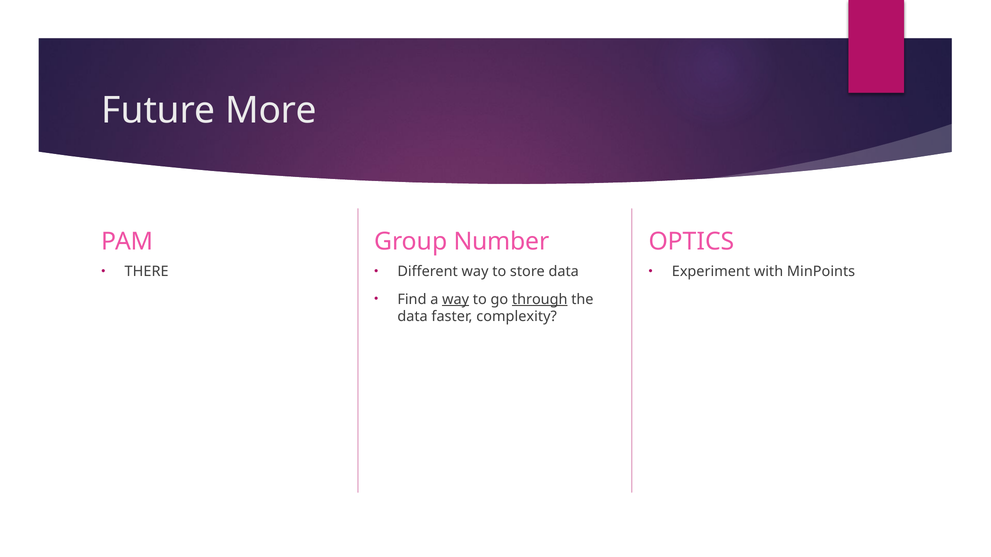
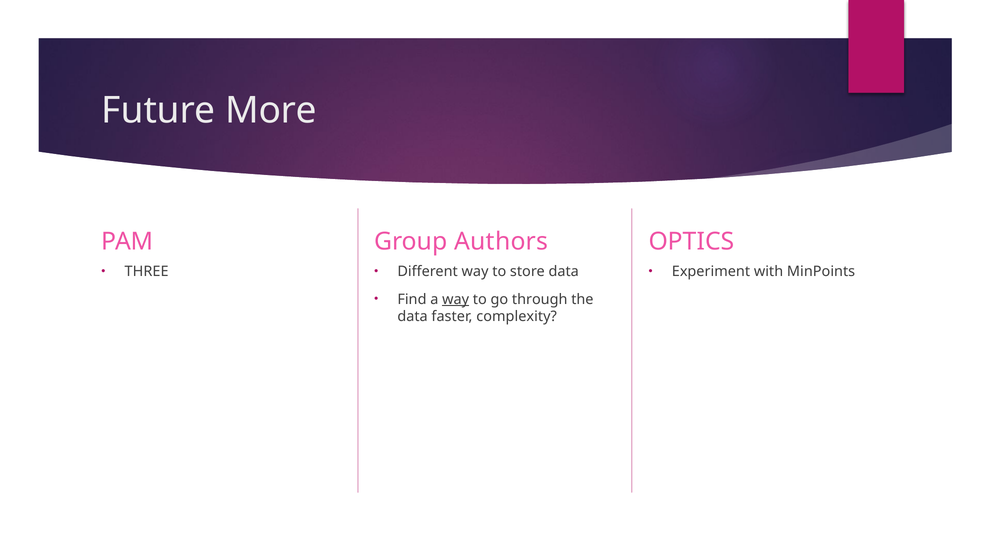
Number: Number -> Authors (501, 242)
THERE: THERE -> THREE (147, 272)
through underline: present -> none (540, 300)
